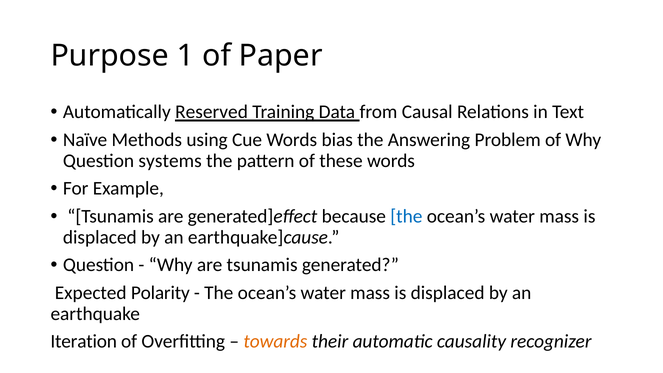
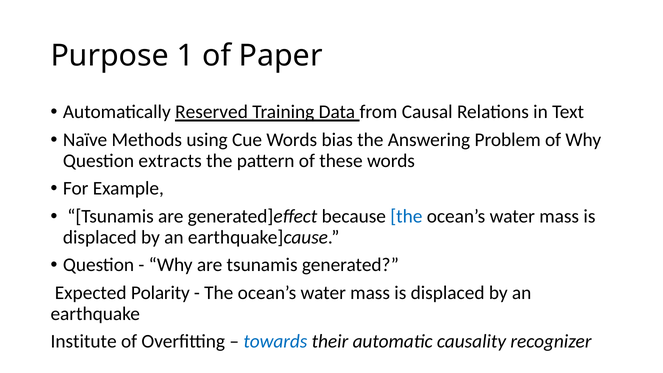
systems: systems -> extracts (170, 161)
Iteration: Iteration -> Institute (84, 342)
towards colour: orange -> blue (275, 342)
